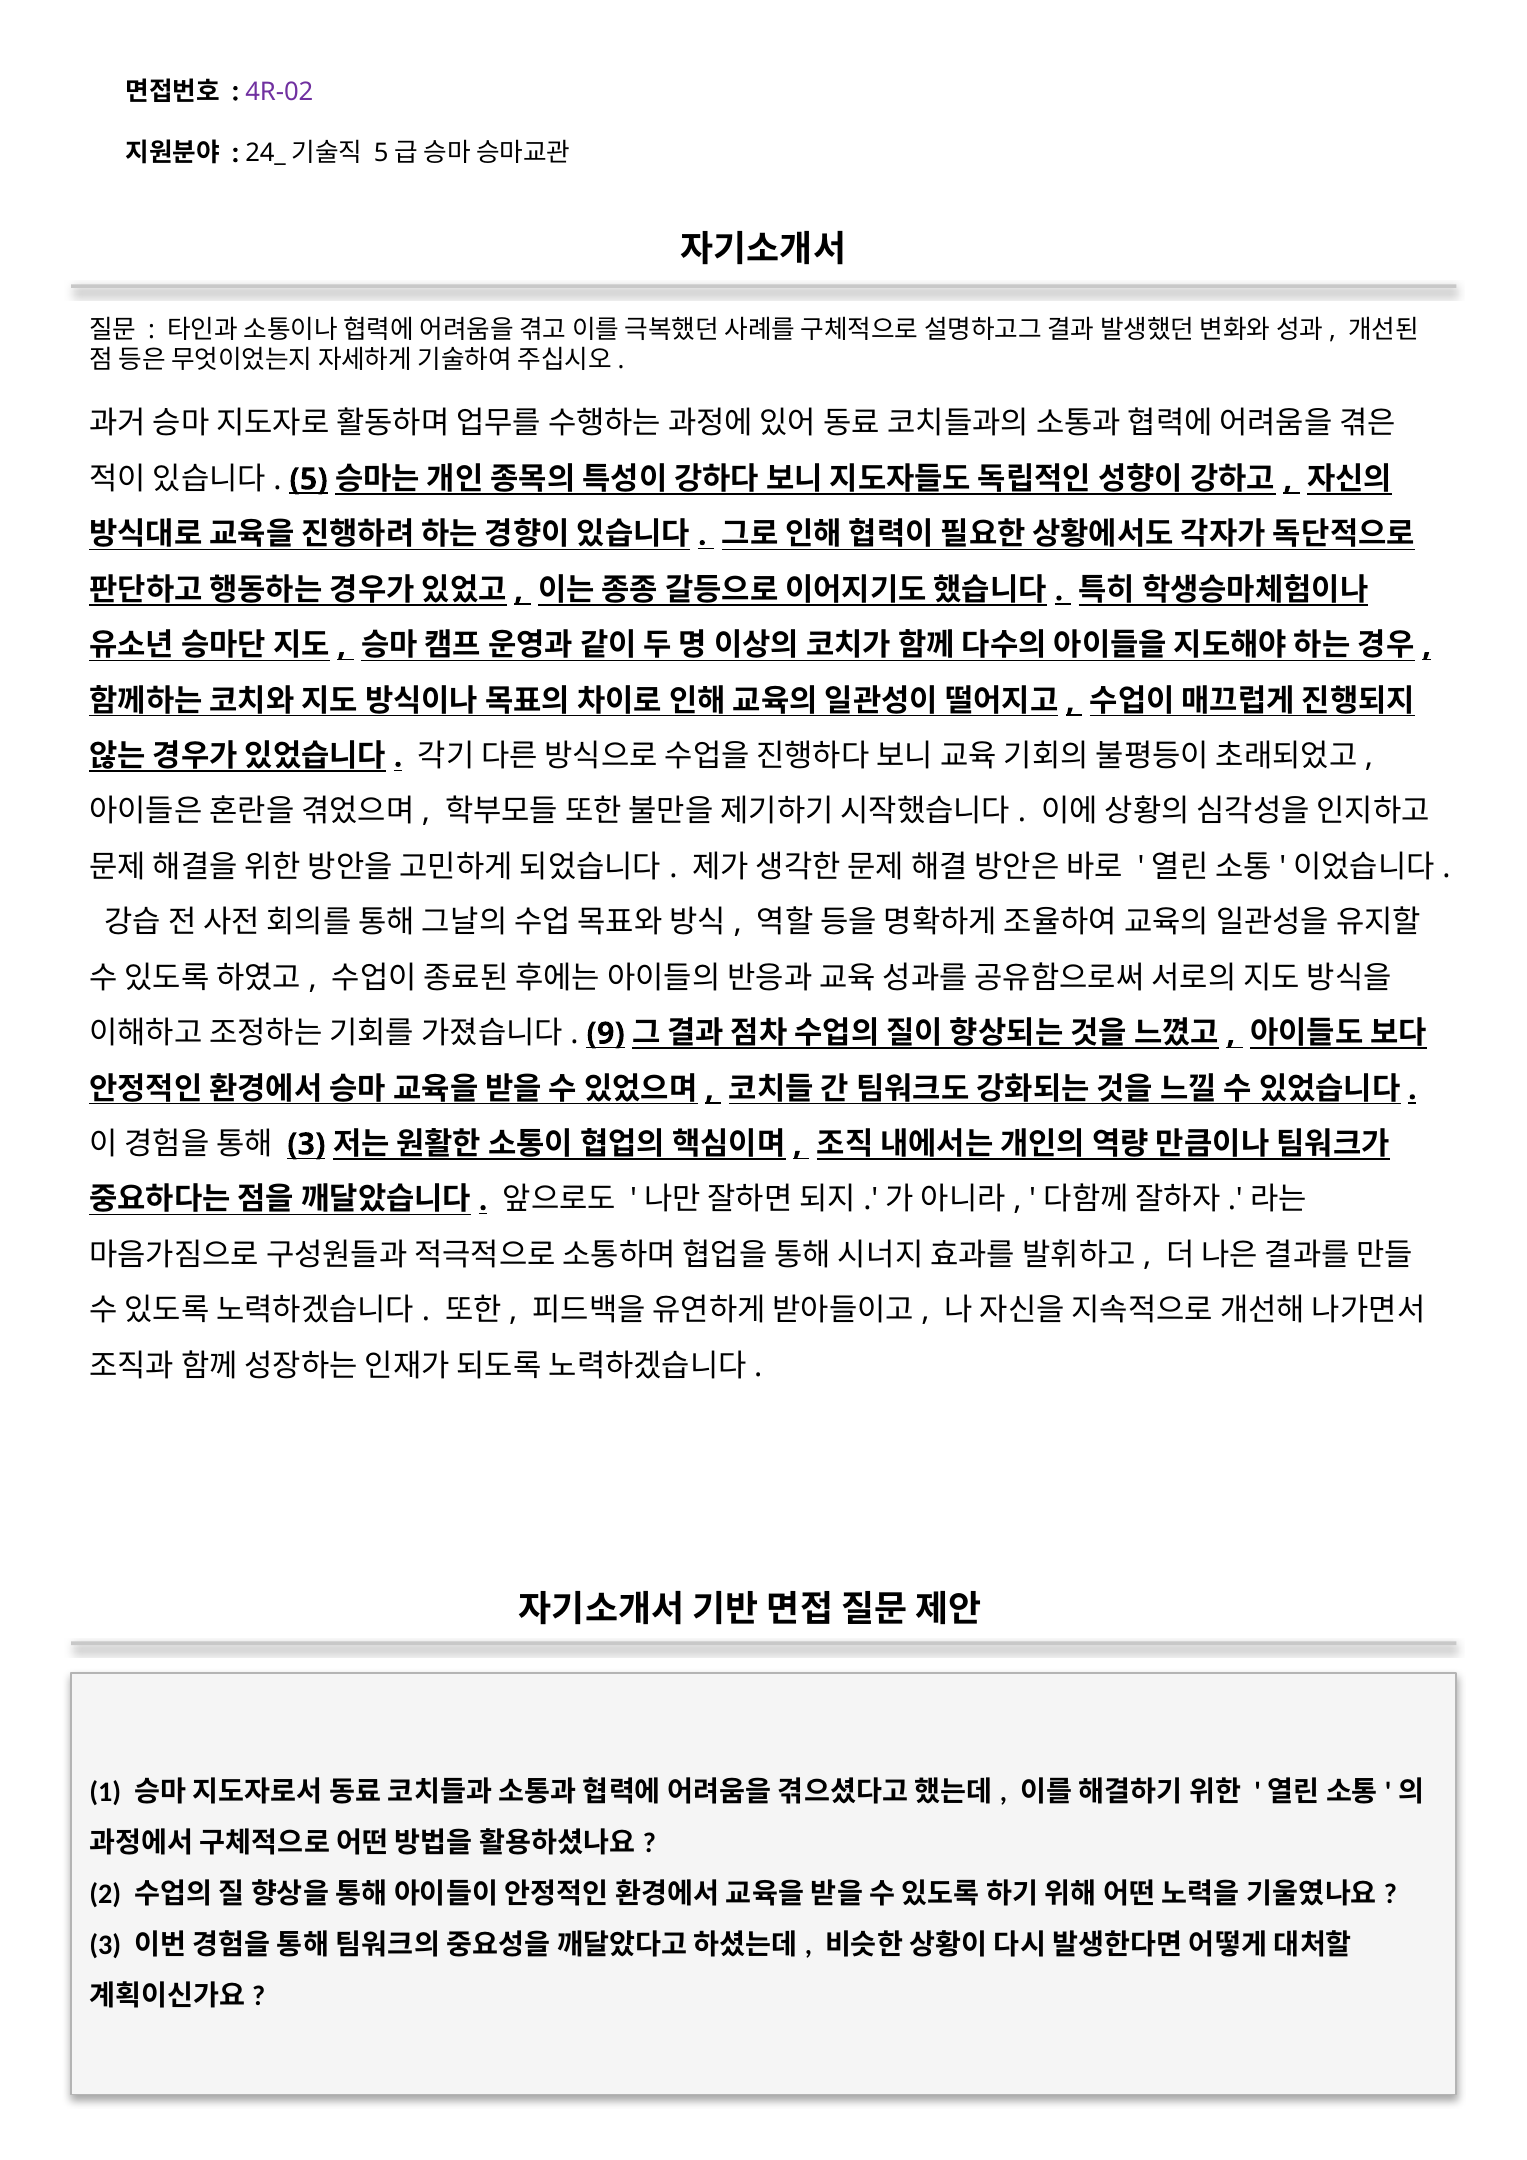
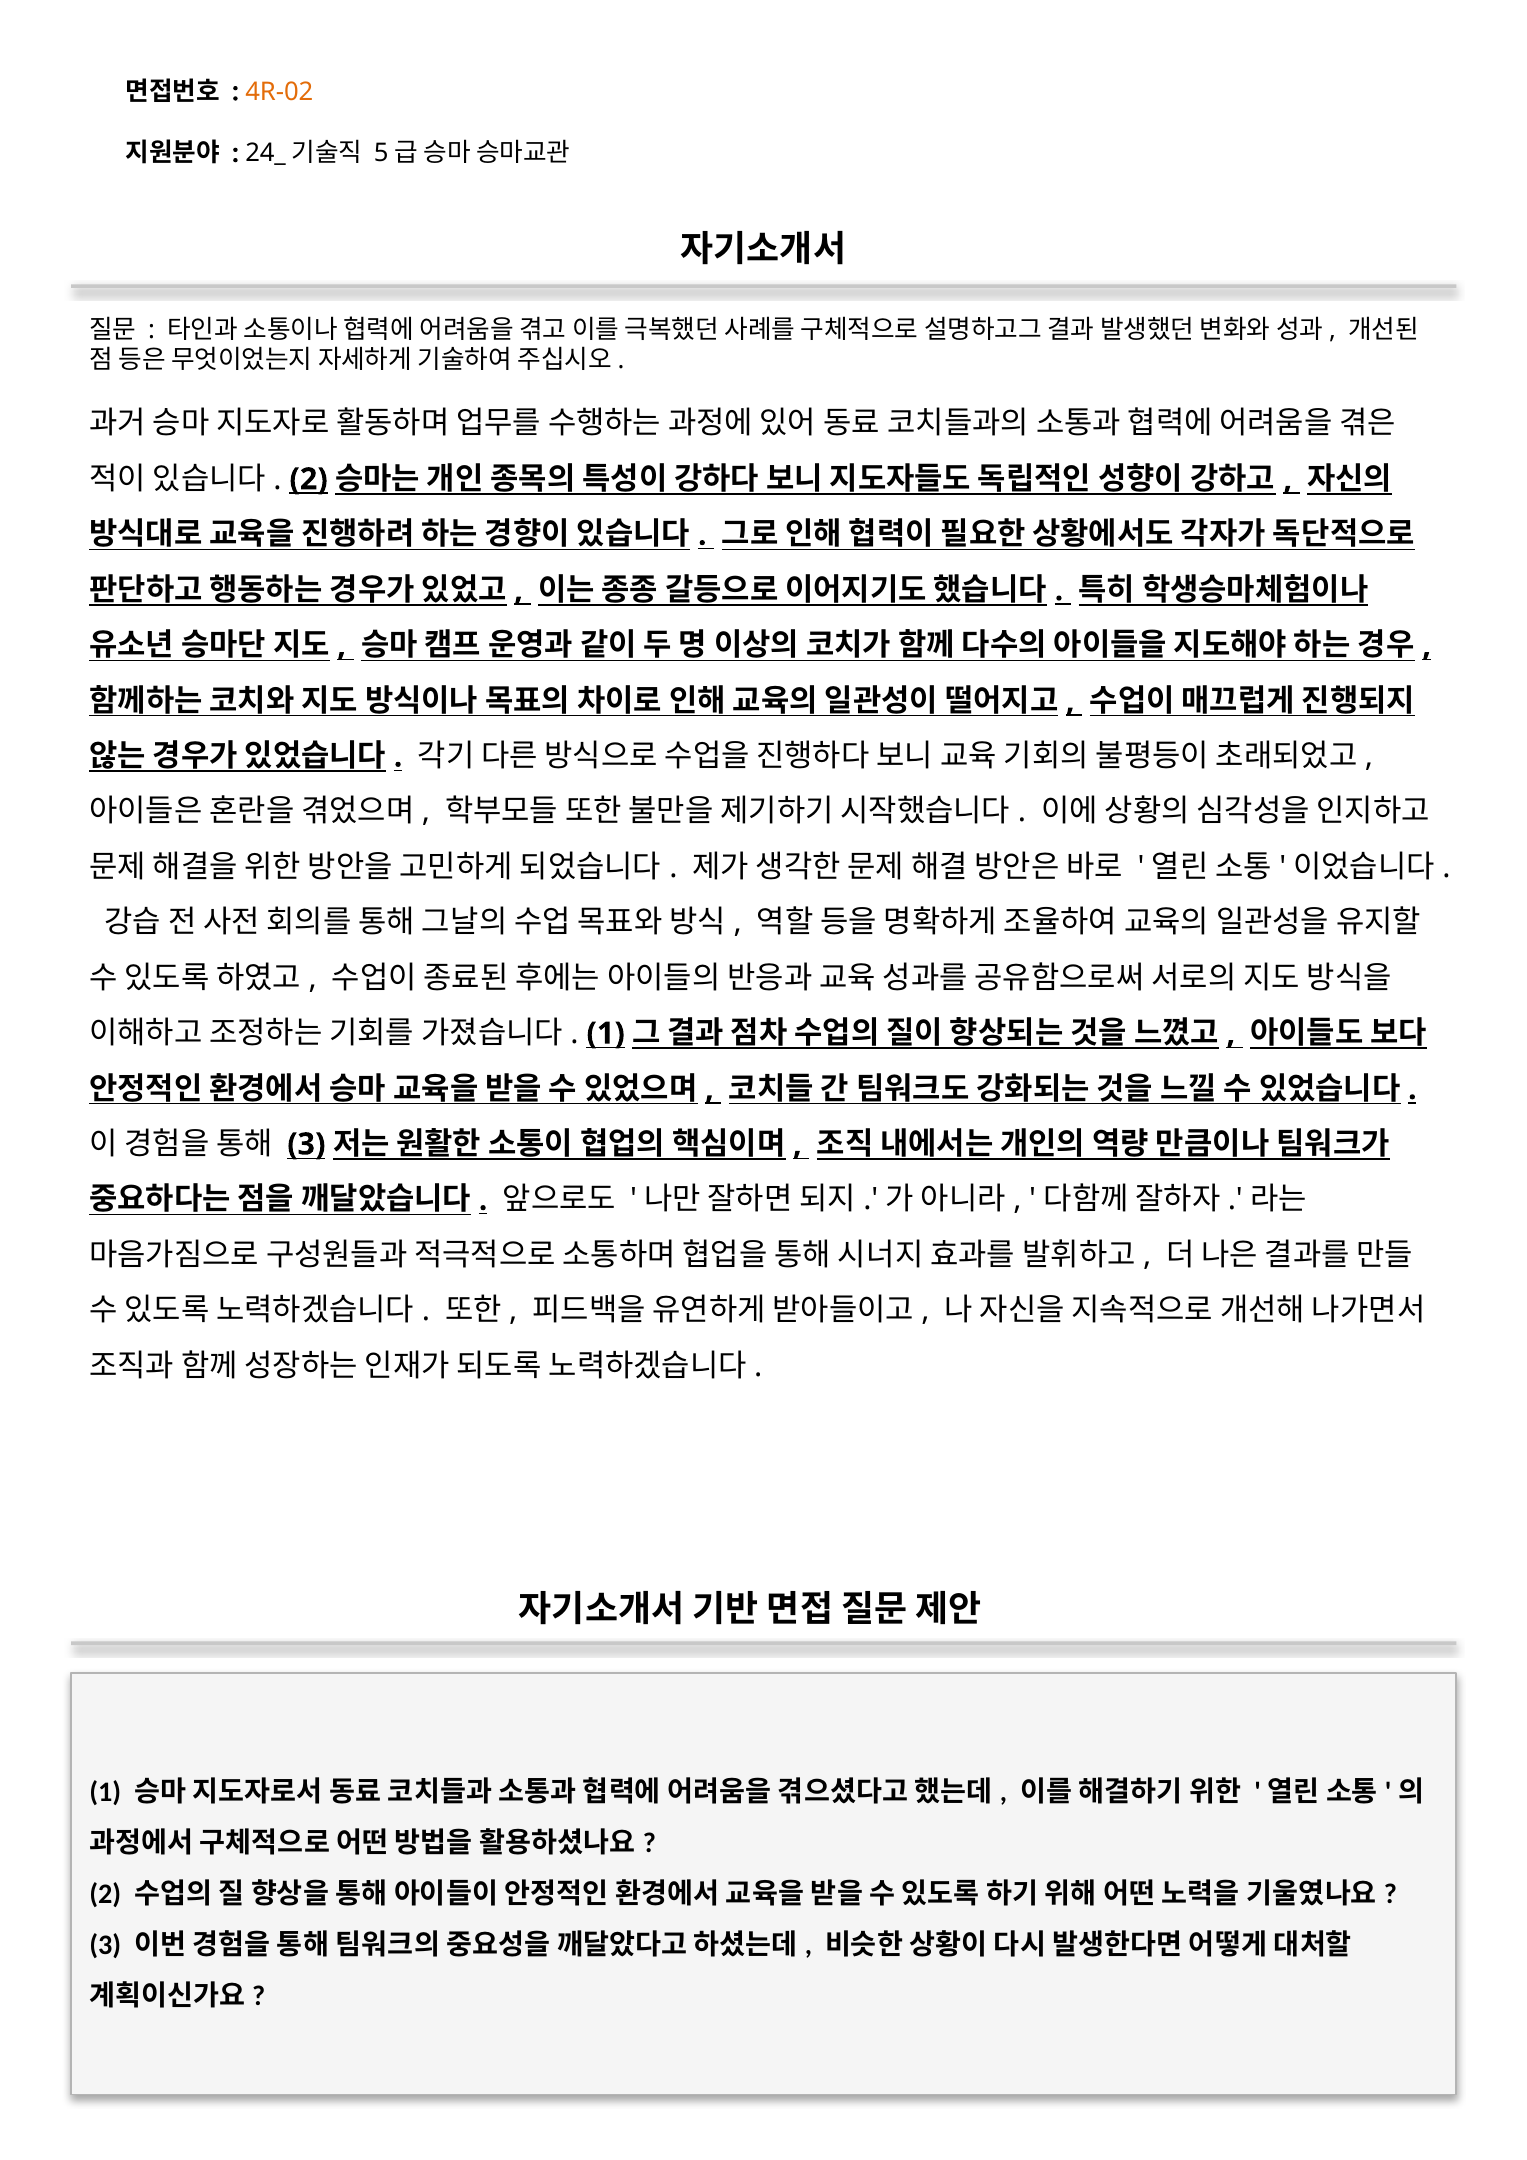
4R-02 colour: purple -> orange (279, 92)
5: 5 -> 2 (309, 479)
9: 9 -> 1 (606, 1033)
